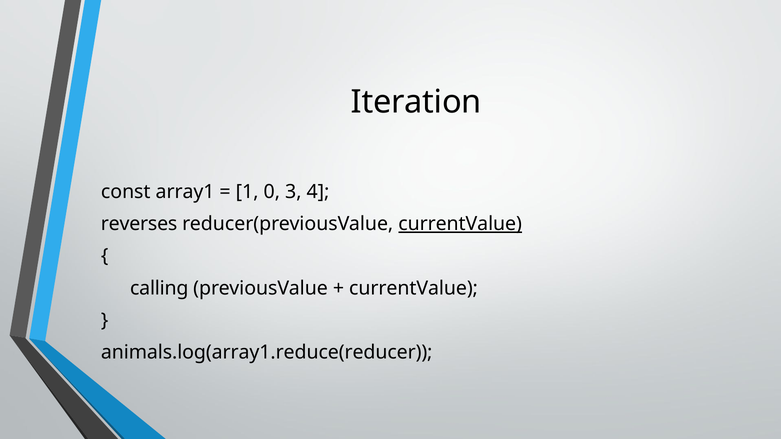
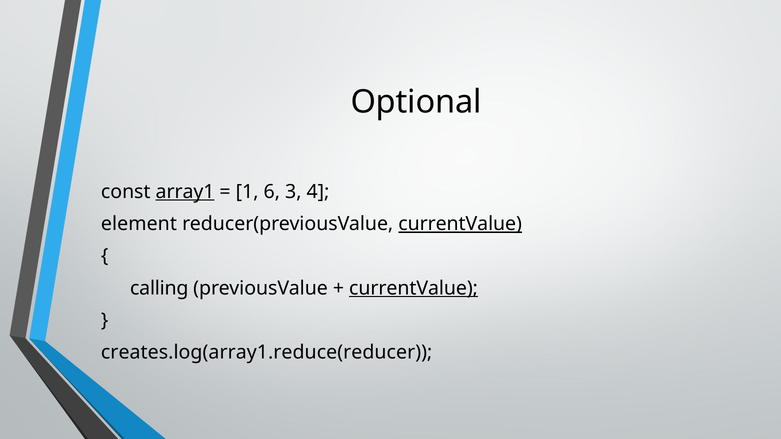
Iteration: Iteration -> Optional (416, 102)
array1 underline: none -> present (185, 192)
0: 0 -> 6 (272, 192)
reverses: reverses -> element (139, 224)
currentValue underline: none -> present (414, 288)
animals.log(array1.reduce(reducer: animals.log(array1.reduce(reducer -> creates.log(array1.reduce(reducer (267, 353)
